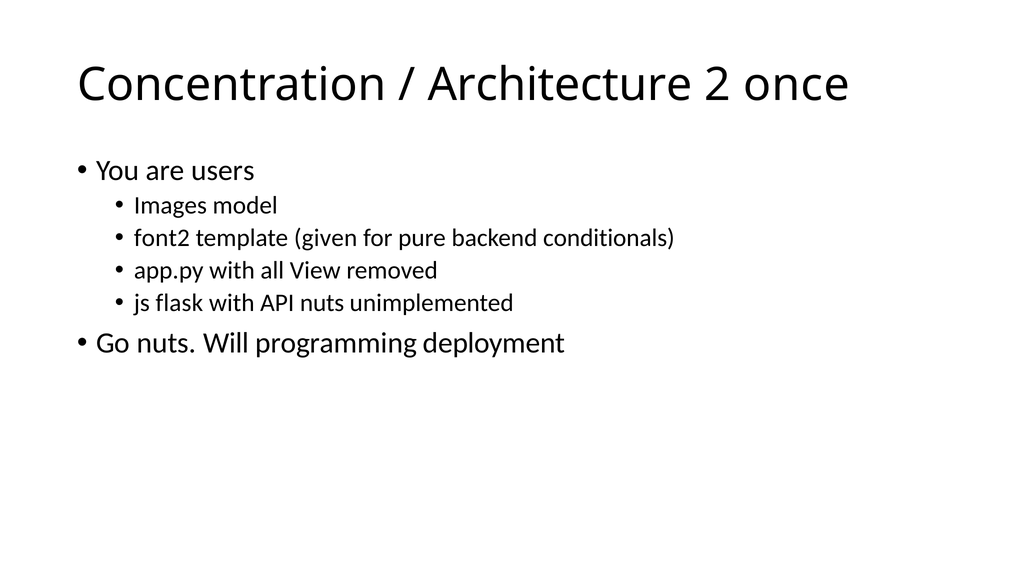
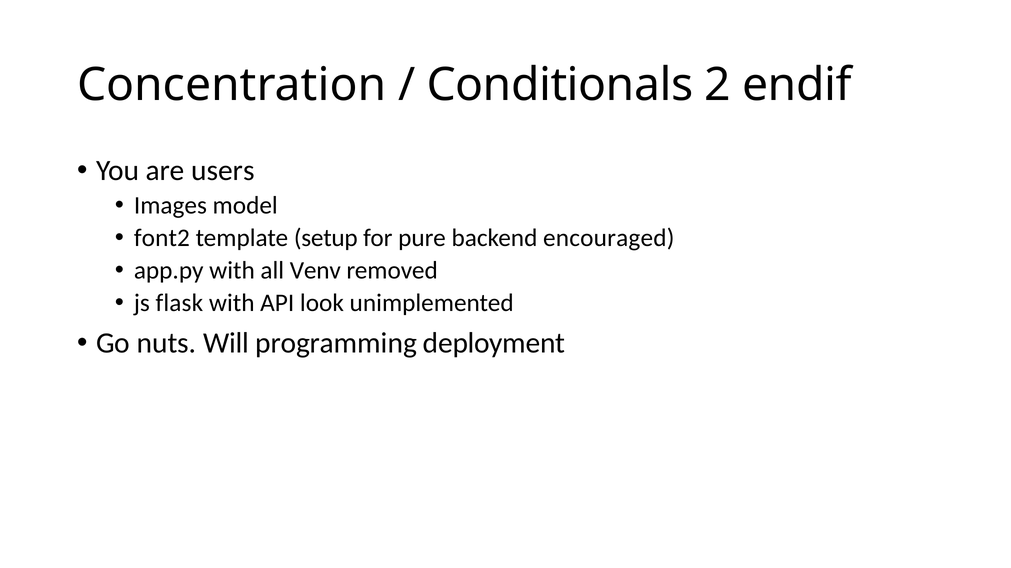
Architecture: Architecture -> Conditionals (560, 85)
once: once -> endif (797, 85)
given: given -> setup (326, 238)
conditionals: conditionals -> encouraged (609, 238)
View: View -> Venv (315, 271)
API nuts: nuts -> look (322, 303)
